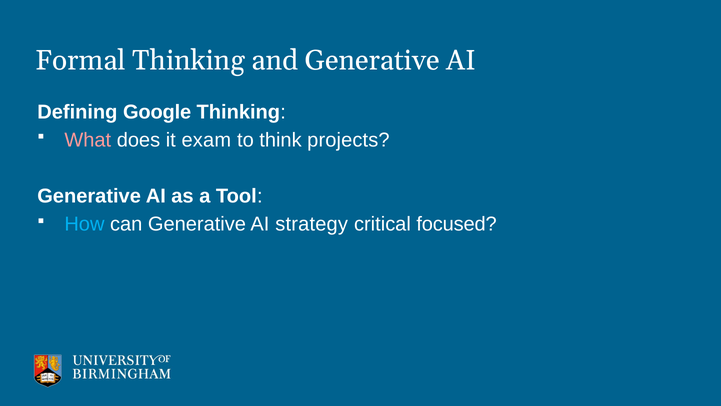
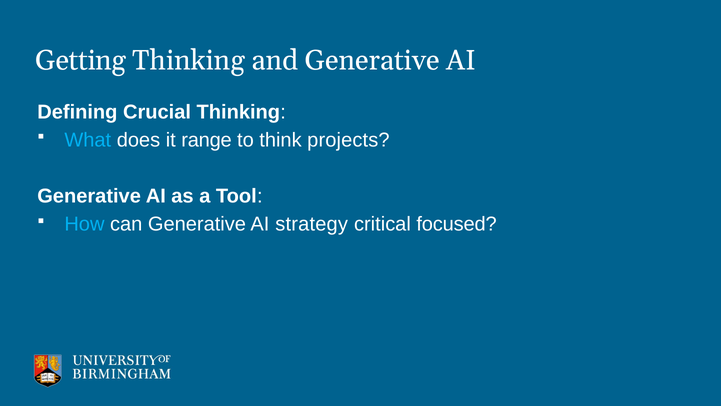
Formal: Formal -> Getting (81, 60)
Google: Google -> Crucial (157, 112)
What colour: pink -> light blue (88, 140)
exam: exam -> range (207, 140)
